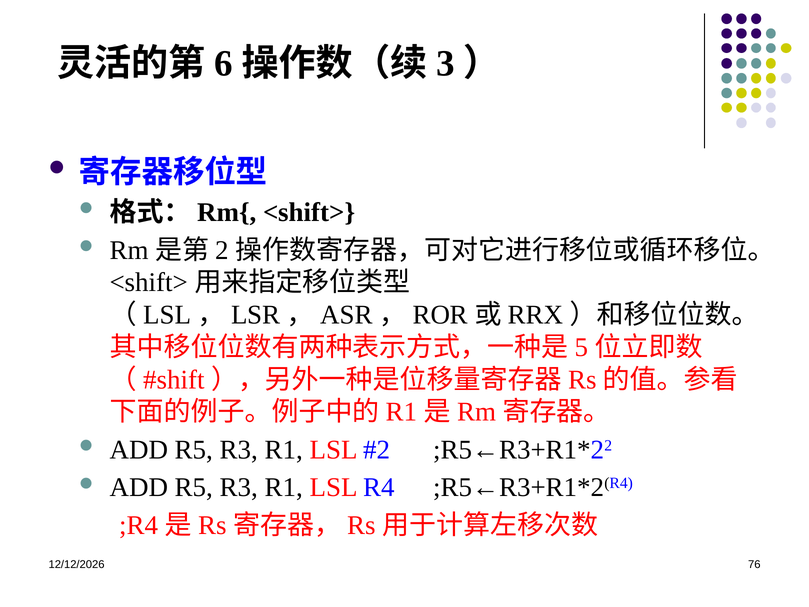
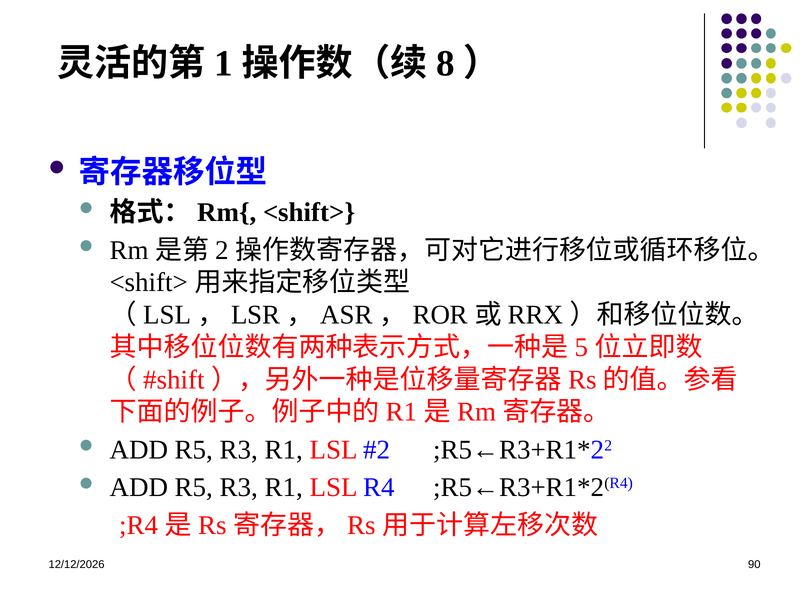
6: 6 -> 1 (224, 63)
3: 3 -> 8 (445, 63)
76: 76 -> 90 (754, 564)
